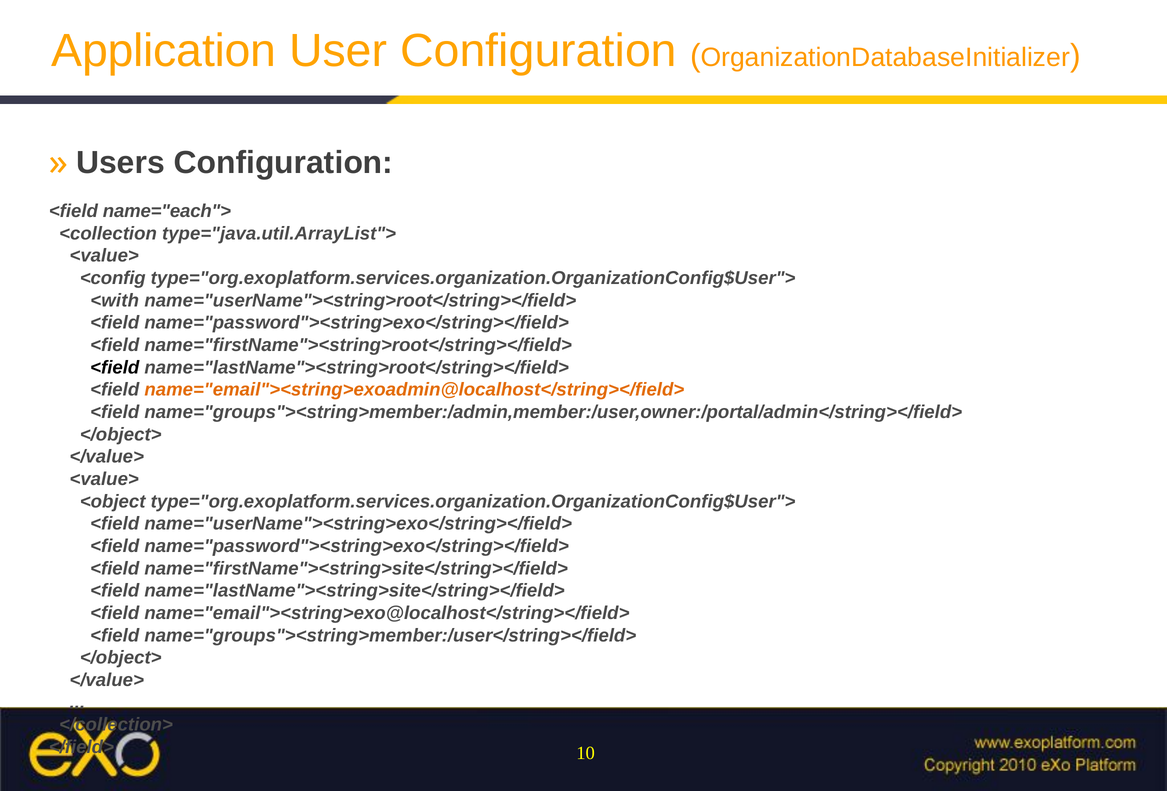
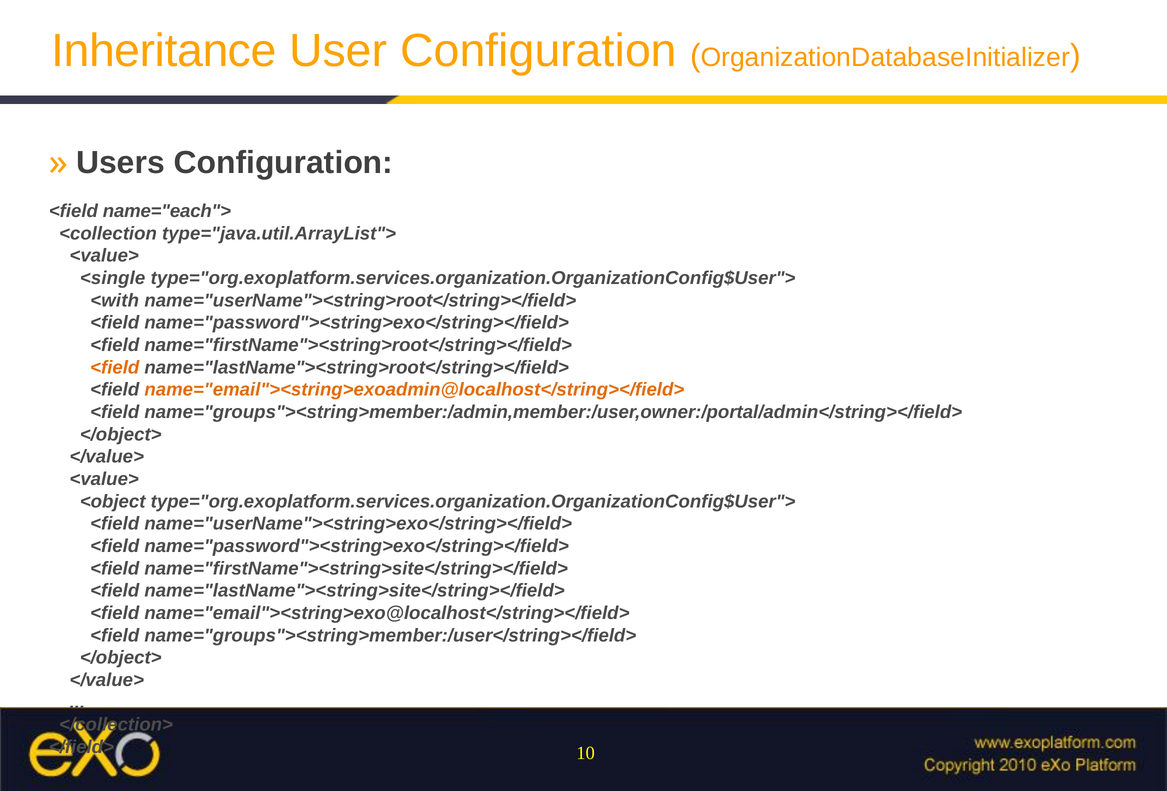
Application: Application -> Inheritance (164, 51)
<config: <config -> <single (113, 278)
<field colour: black -> orange (115, 367)
